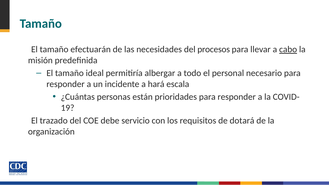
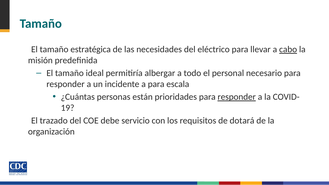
efectuarán: efectuarán -> estratégica (91, 49)
procesos: procesos -> eléctrico (214, 49)
a hará: hará -> para (156, 84)
responder underline: none -> present (237, 97)
